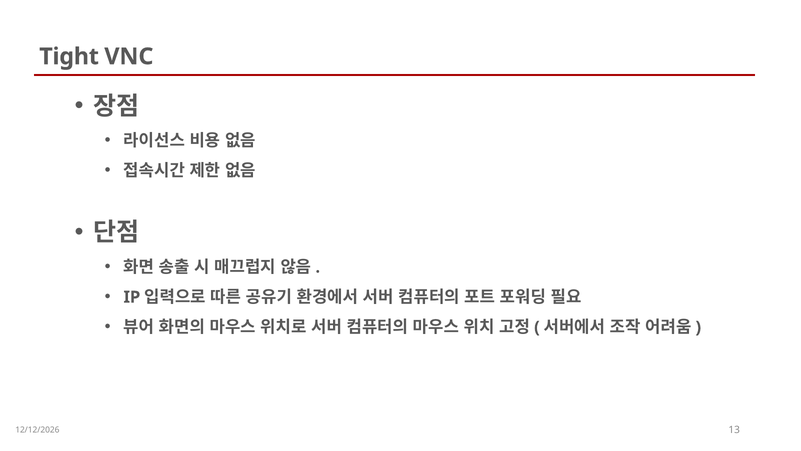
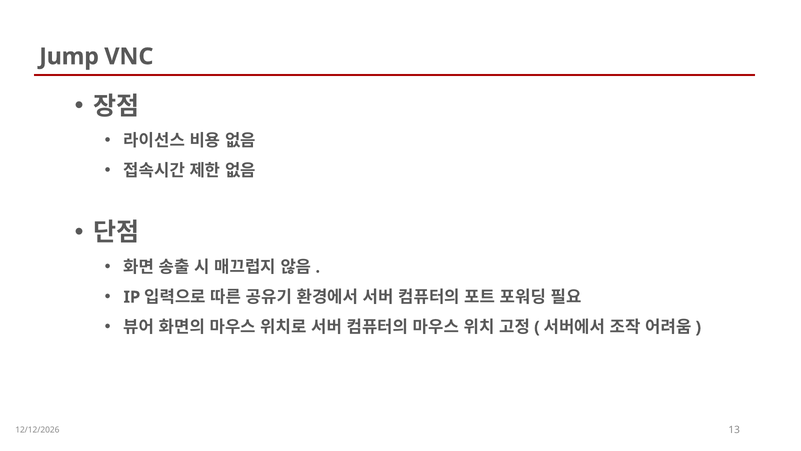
Tight: Tight -> Jump (69, 56)
